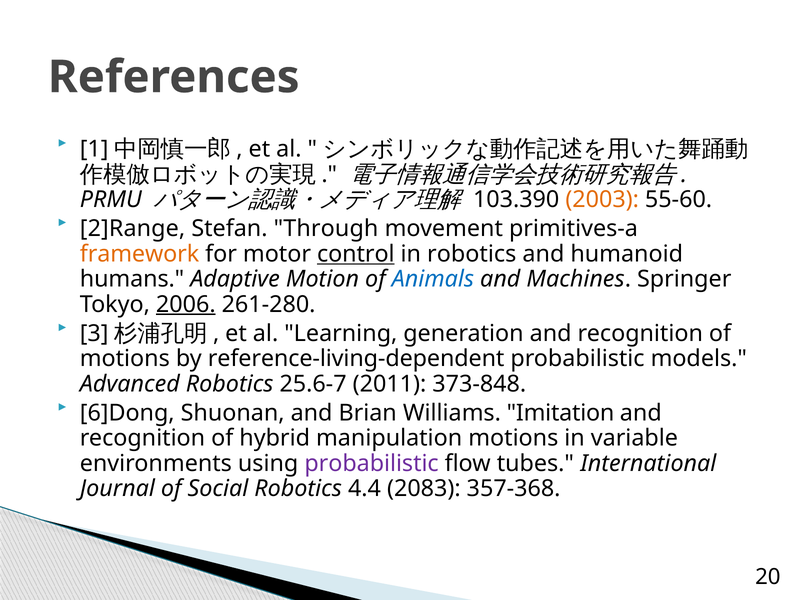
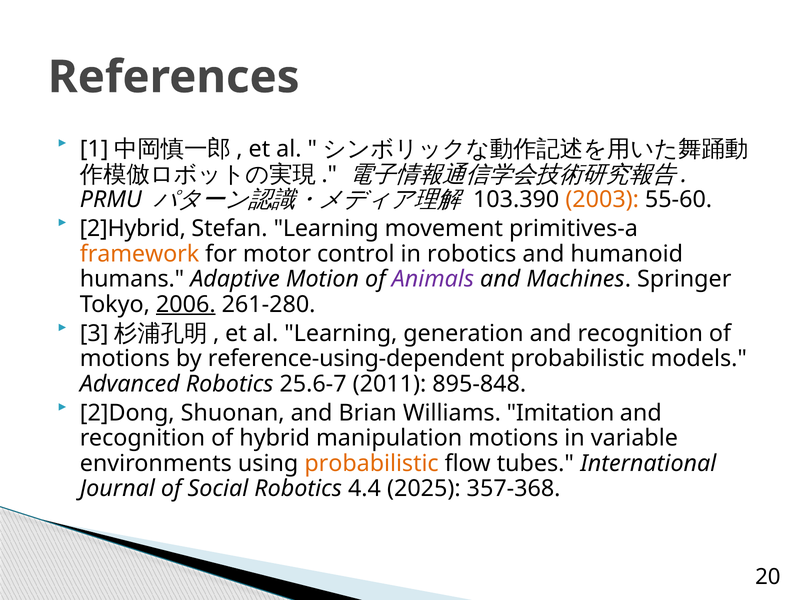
2]Range: 2]Range -> 2]Hybrid (133, 229)
Stefan Through: Through -> Learning (326, 229)
control underline: present -> none (356, 254)
Animals colour: blue -> purple (433, 279)
reference-living-dependent: reference-living-dependent -> reference-using-dependent (356, 359)
373-848: 373-848 -> 895-848 (479, 384)
6]Dong: 6]Dong -> 2]Dong (127, 413)
probabilistic colour: purple -> orange (372, 463)
2083: 2083 -> 2025 (424, 489)
